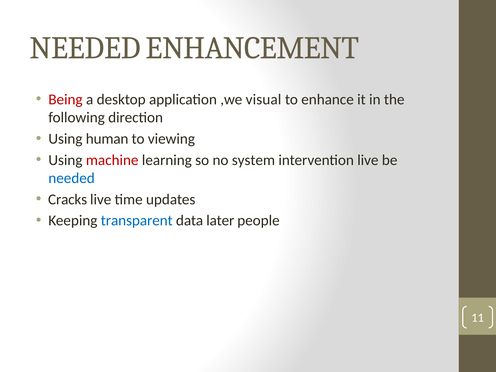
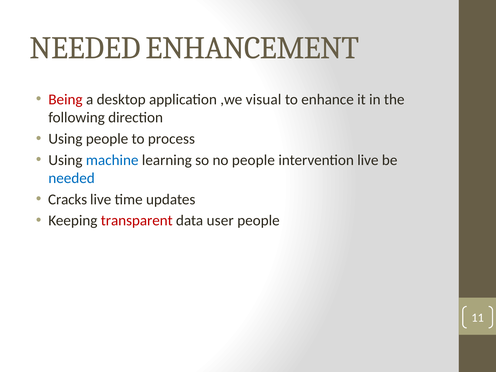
Using human: human -> people (107, 139)
viewing: viewing -> process (171, 139)
machine colour: red -> blue (112, 160)
no system: system -> people (253, 160)
transparent colour: blue -> red (137, 221)
later: later -> user (220, 221)
